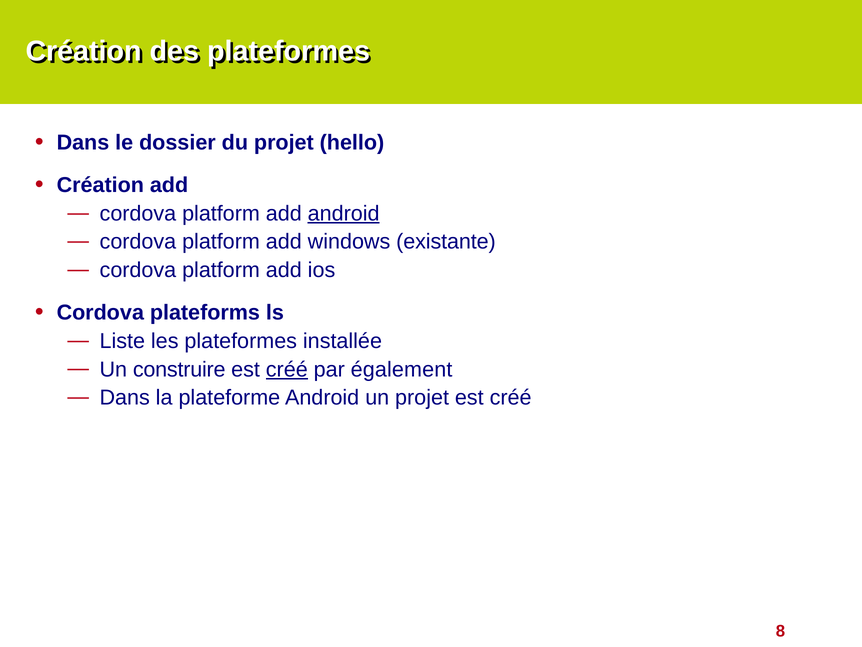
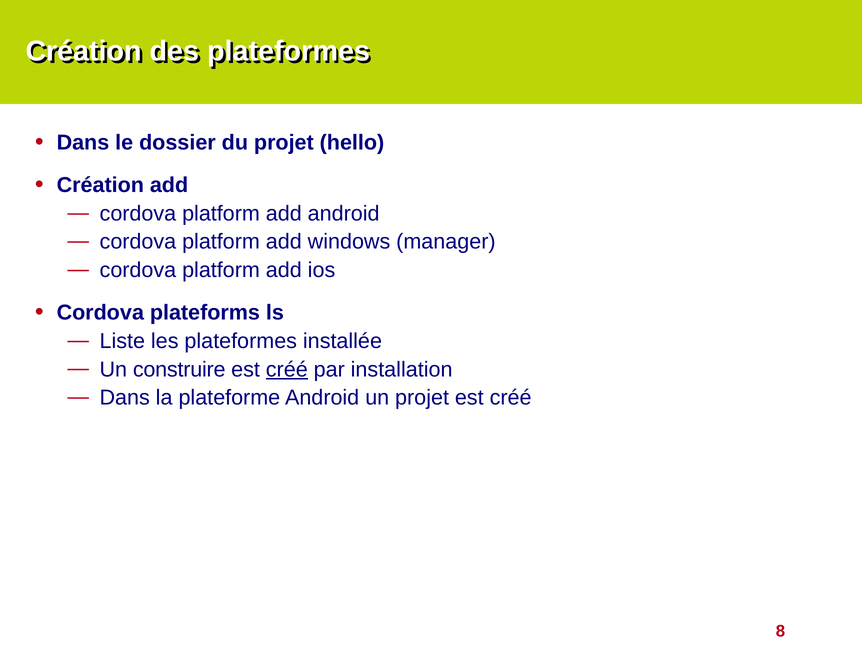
android underline: present -> none (344, 213)
existante: existante -> manager (446, 242)
également: également -> installation (402, 369)
